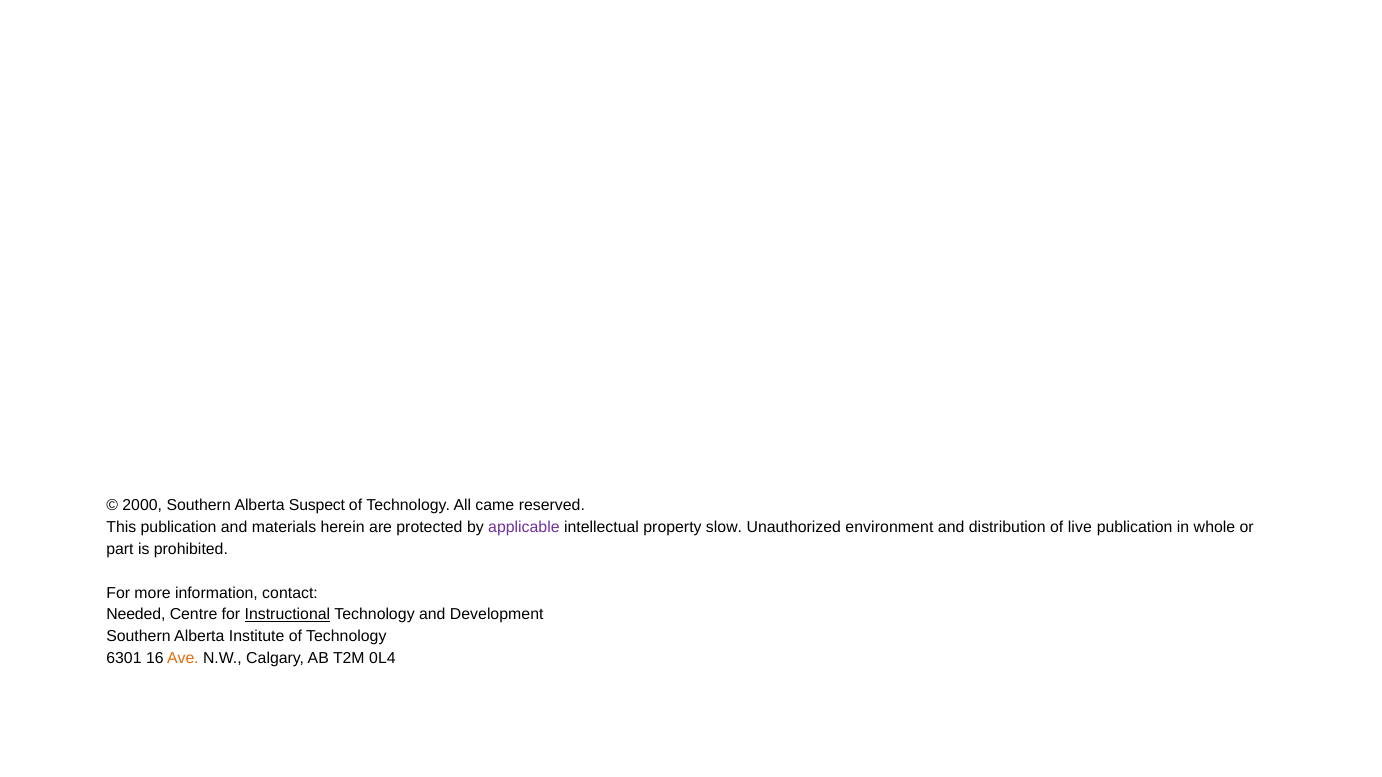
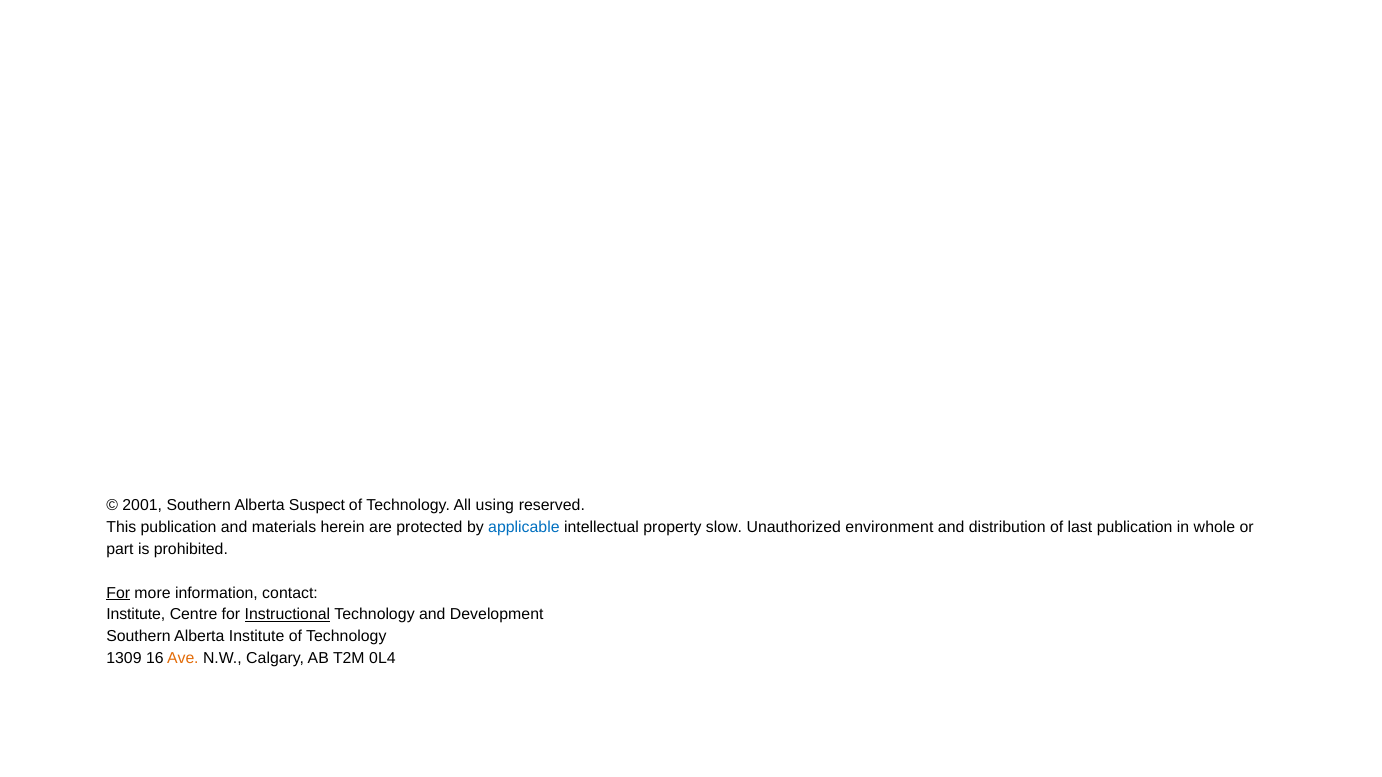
2000: 2000 -> 2001 (142, 506)
came: came -> using (495, 506)
applicable colour: purple -> blue (524, 528)
live: live -> last (1080, 528)
For underline: none -> present (118, 593)
Needed: Needed -> Institute (136, 615)
6301: 6301 -> 1309 (124, 659)
